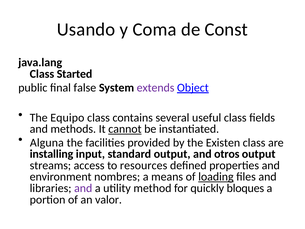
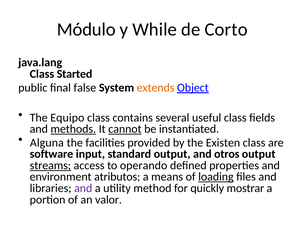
Usando: Usando -> Módulo (86, 30)
Coma: Coma -> While (155, 30)
Const: Const -> Corto (226, 30)
extends colour: purple -> orange (156, 88)
methods underline: none -> present (73, 129)
installing: installing -> software (51, 154)
streams underline: none -> present (50, 165)
resources: resources -> operando (144, 165)
nombres: nombres -> atributos (117, 177)
bloques: bloques -> mostrar (245, 188)
